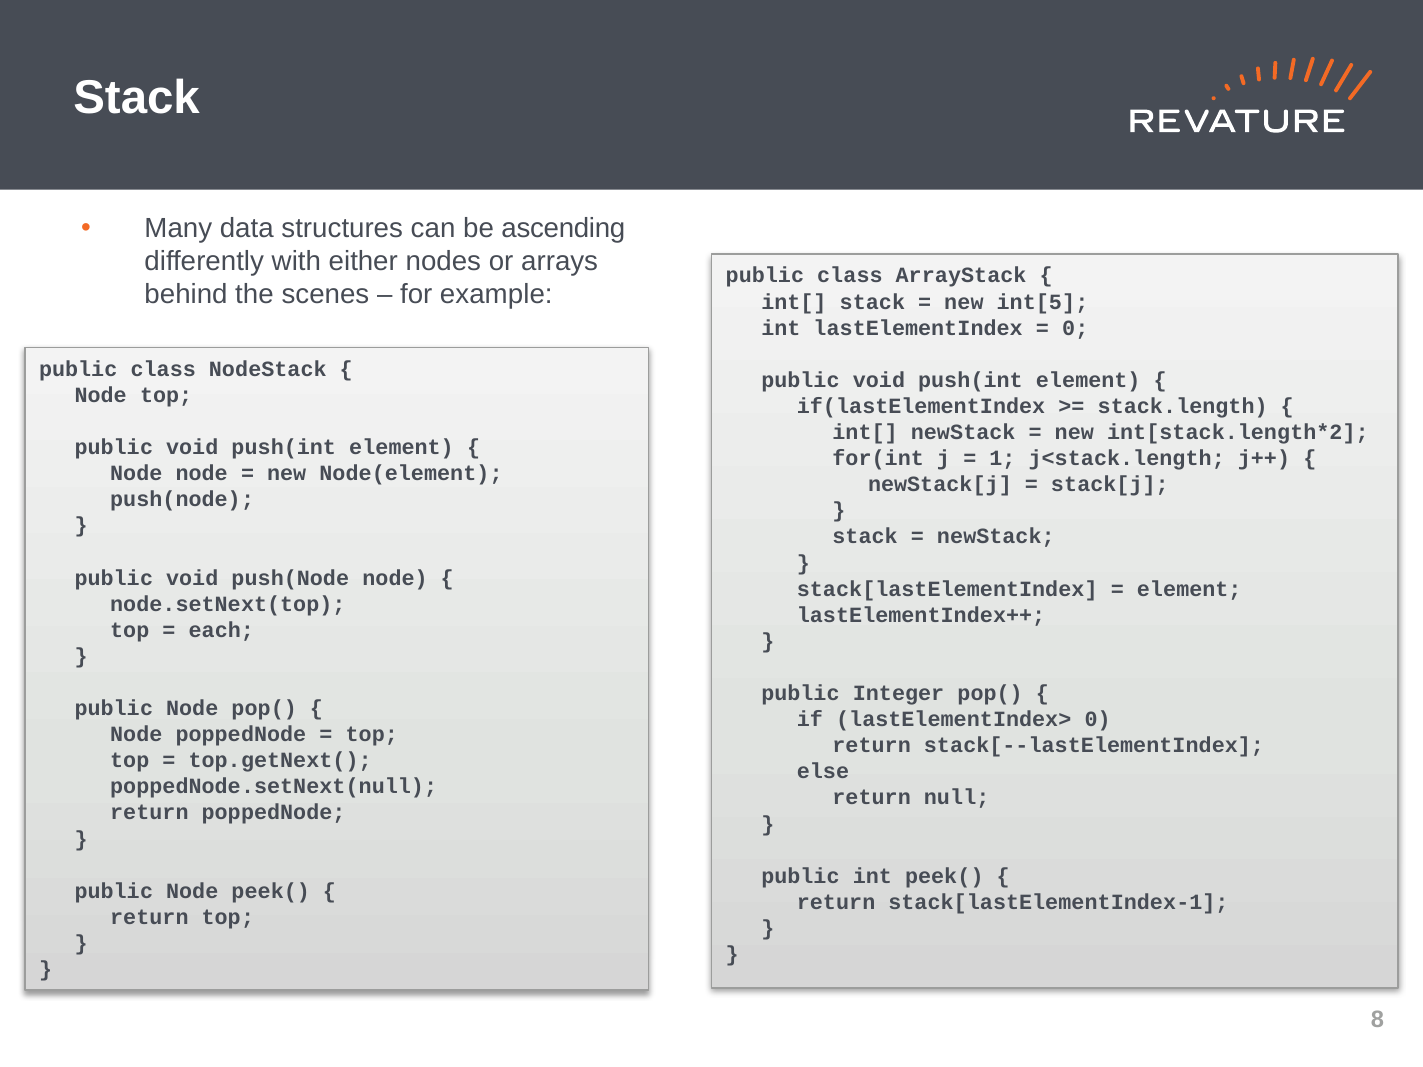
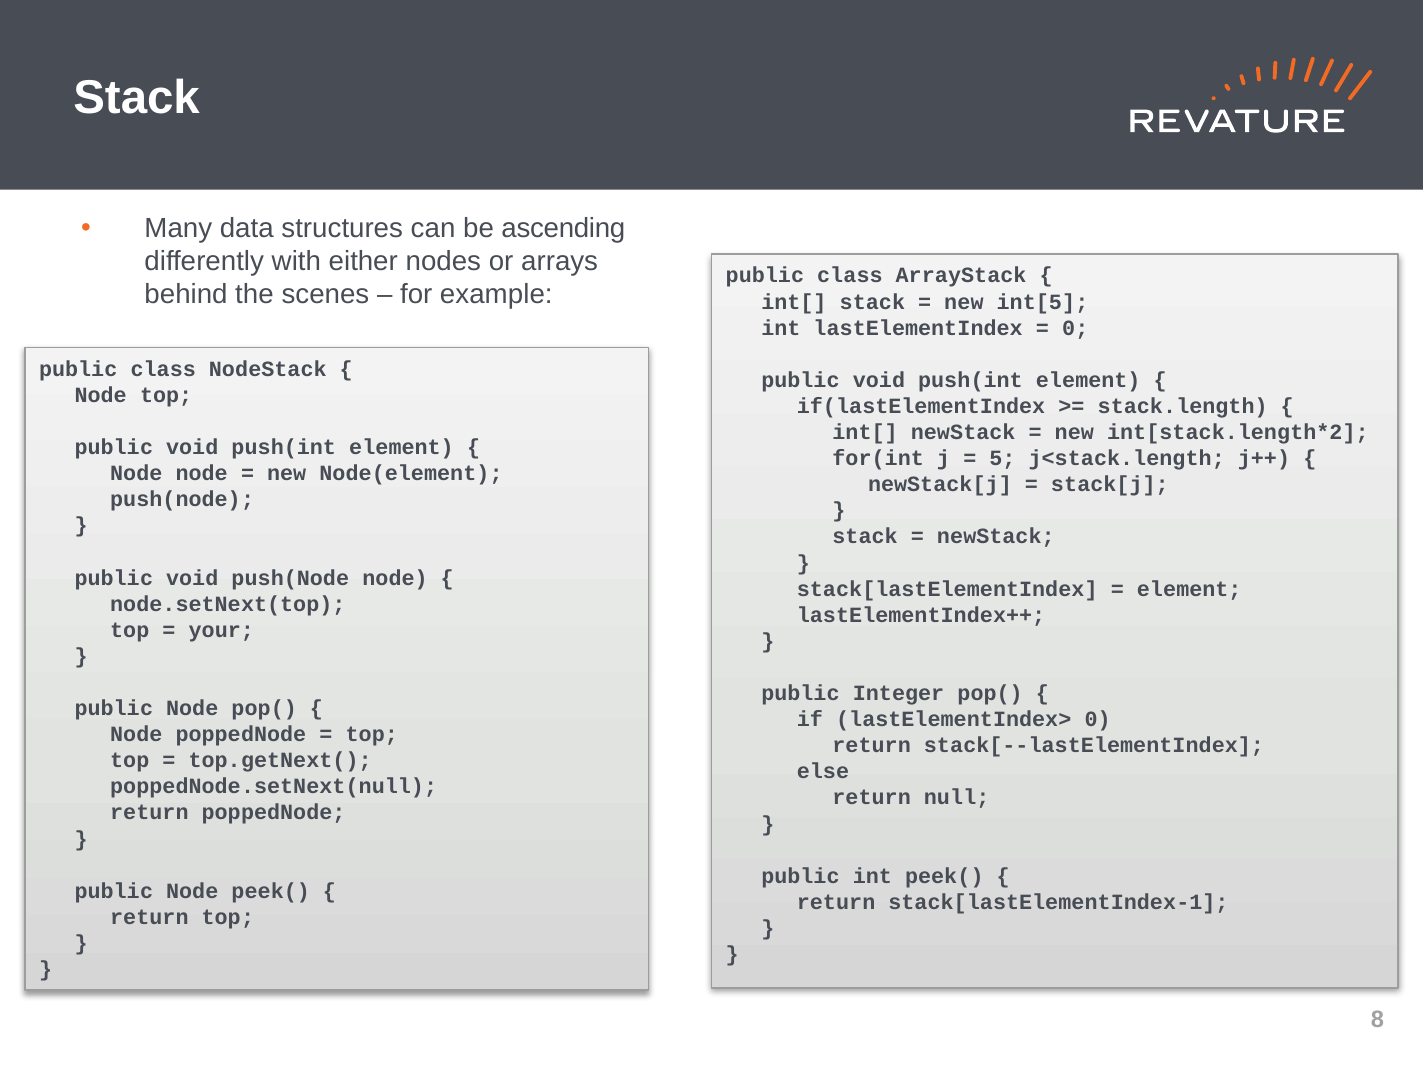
1: 1 -> 5 (1002, 459)
each: each -> your (221, 630)
